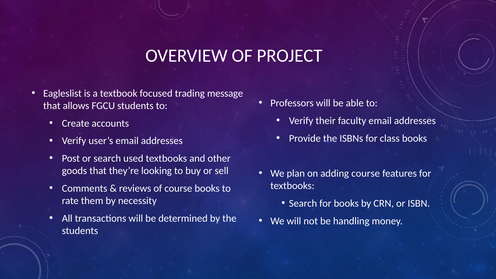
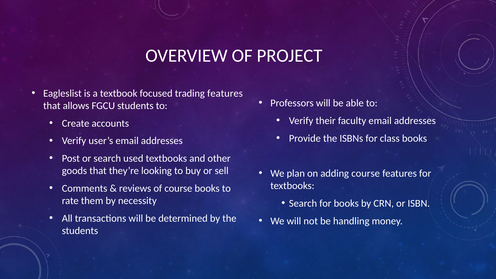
trading message: message -> features (225, 93)
